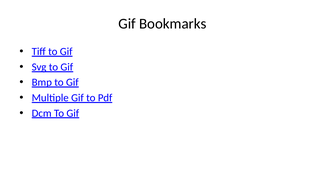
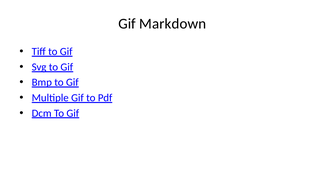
Bookmarks: Bookmarks -> Markdown (173, 24)
